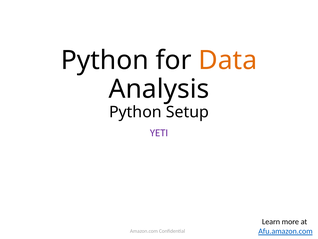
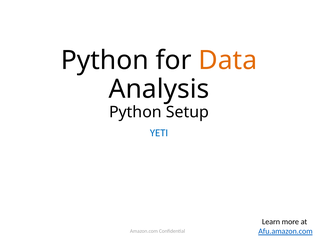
YETI colour: purple -> blue (159, 133)
